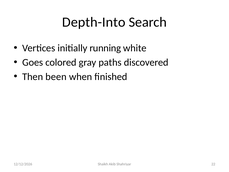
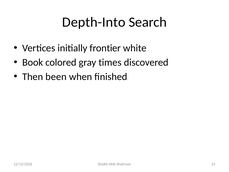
running: running -> frontier (105, 48)
Goes: Goes -> Book (33, 62)
paths: paths -> times (110, 62)
